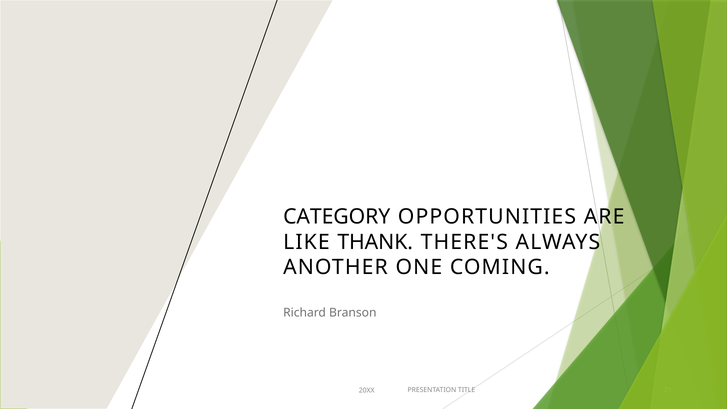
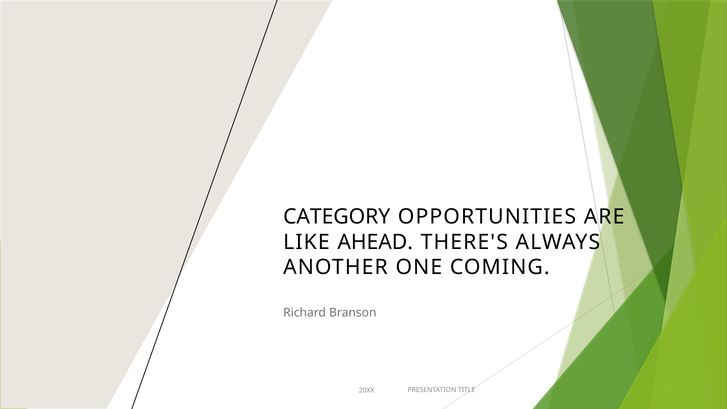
THANK: THANK -> AHEAD (375, 242)
